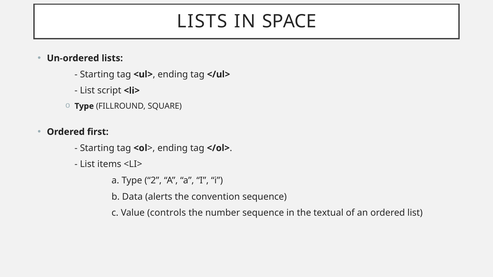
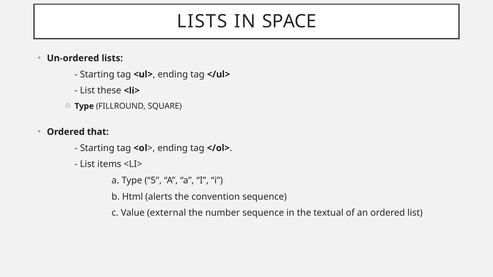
script: script -> these (109, 91)
first: first -> that (98, 132)
2: 2 -> 5 (153, 181)
Data: Data -> Html (133, 197)
controls: controls -> external (167, 213)
